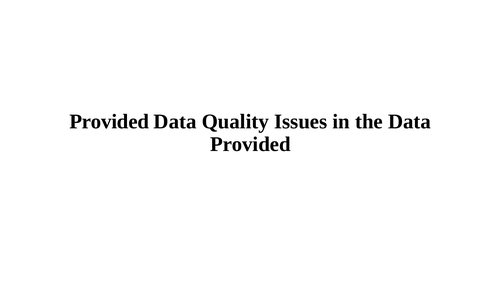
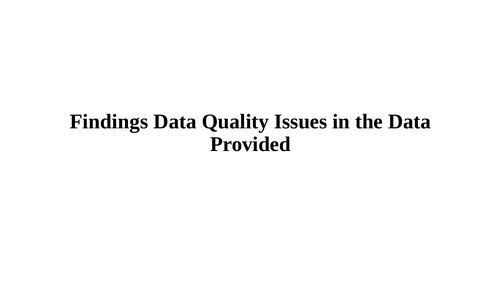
Provided: Provided -> Findings (109, 122)
